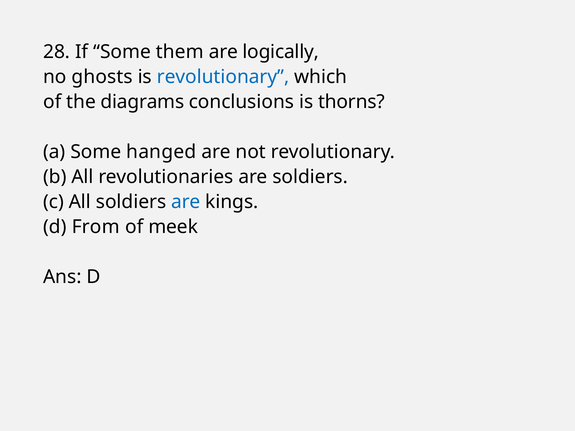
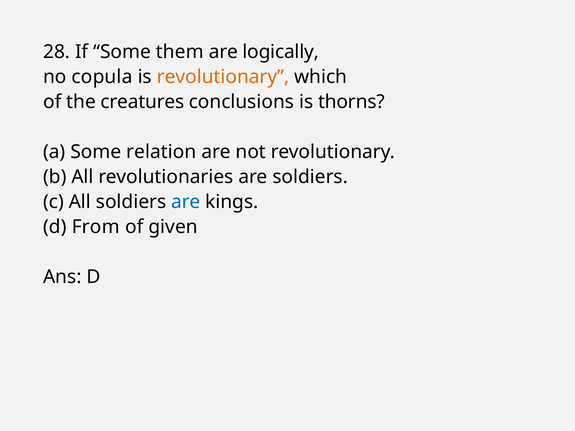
ghosts: ghosts -> copula (102, 77)
revolutionary colour: blue -> orange (223, 77)
diagrams: diagrams -> creatures (142, 102)
hanged: hanged -> relation (161, 152)
meek: meek -> given (173, 227)
